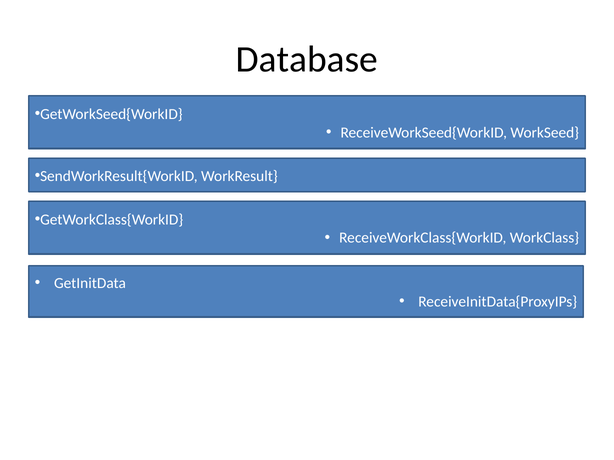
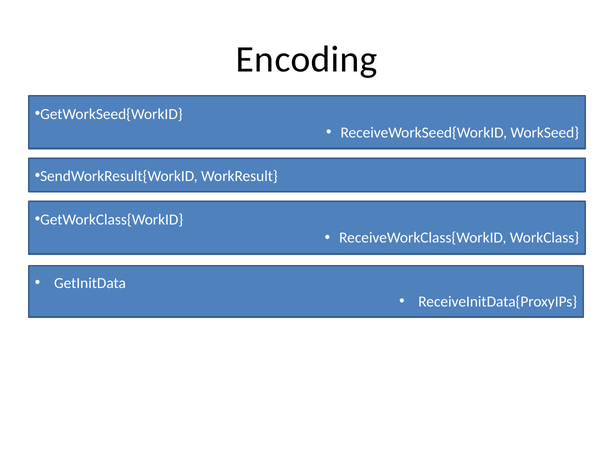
Database: Database -> Encoding (307, 59)
